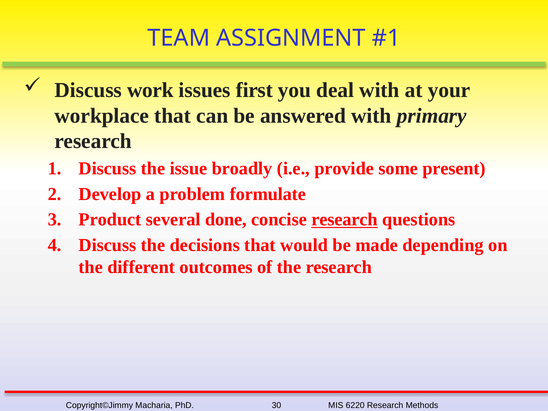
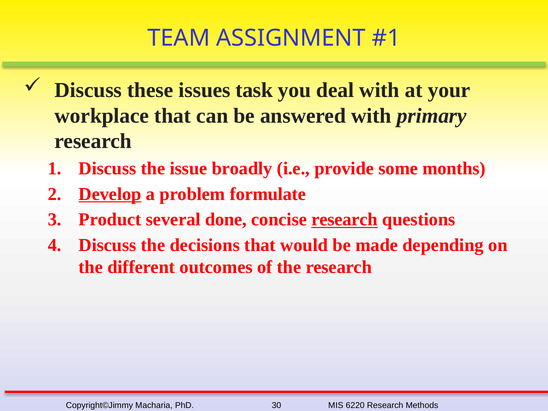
work: work -> these (150, 90)
first: first -> task (254, 90)
present: present -> months (454, 168)
Develop underline: none -> present (110, 194)
